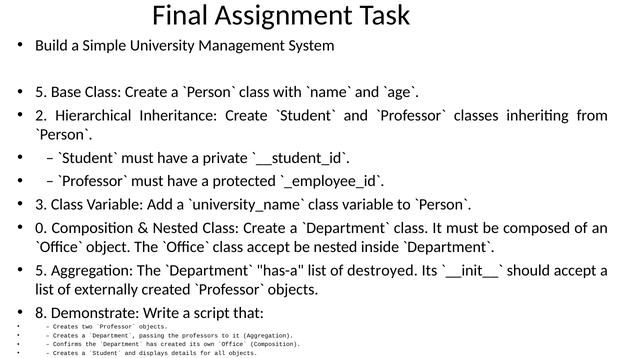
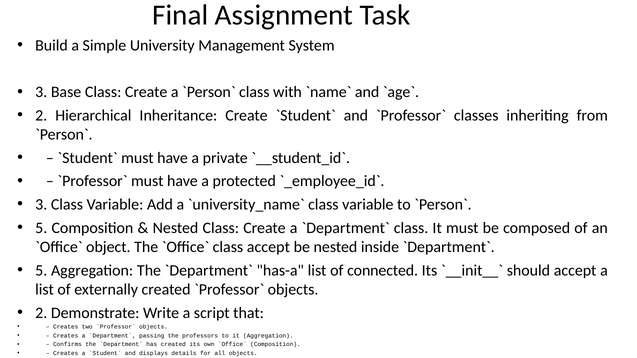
5: 5 -> 3 (41, 92)
0: 0 -> 5 (41, 228)
destroyed: destroyed -> connected (383, 271)
8: 8 -> 2 (41, 313)
